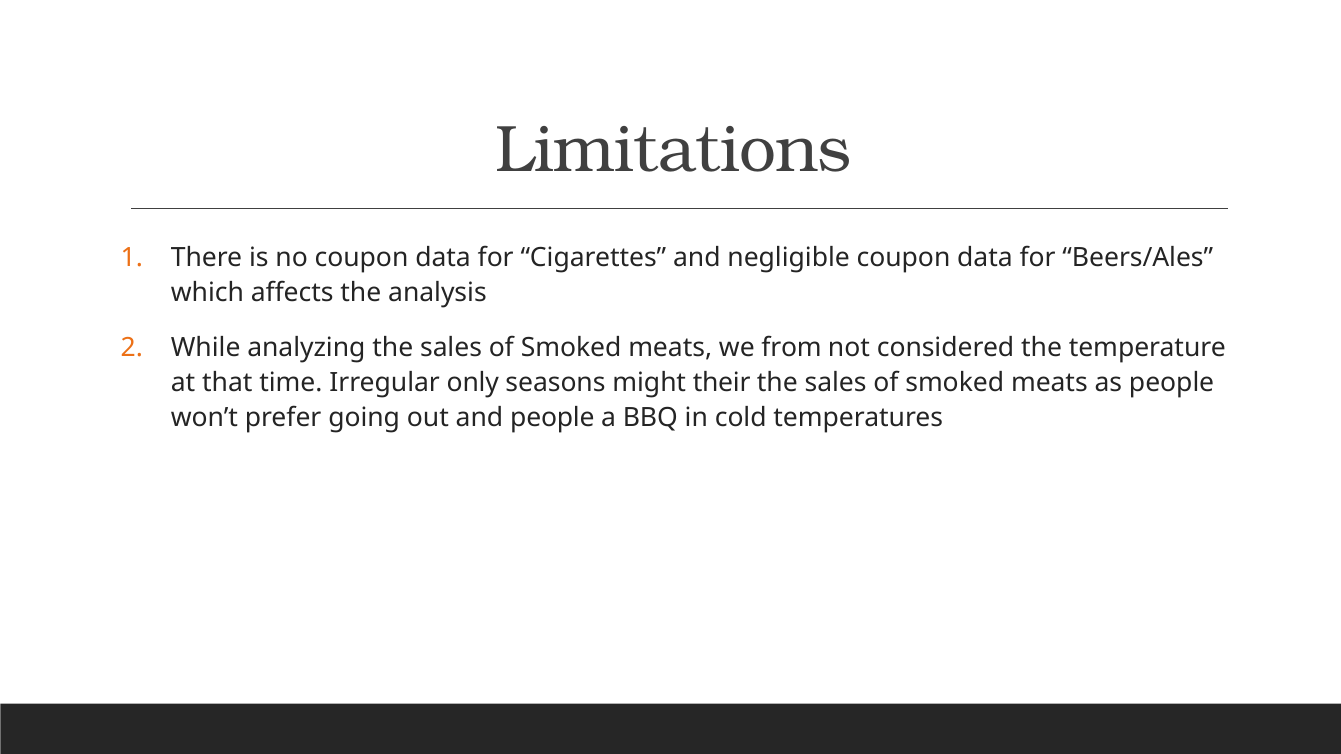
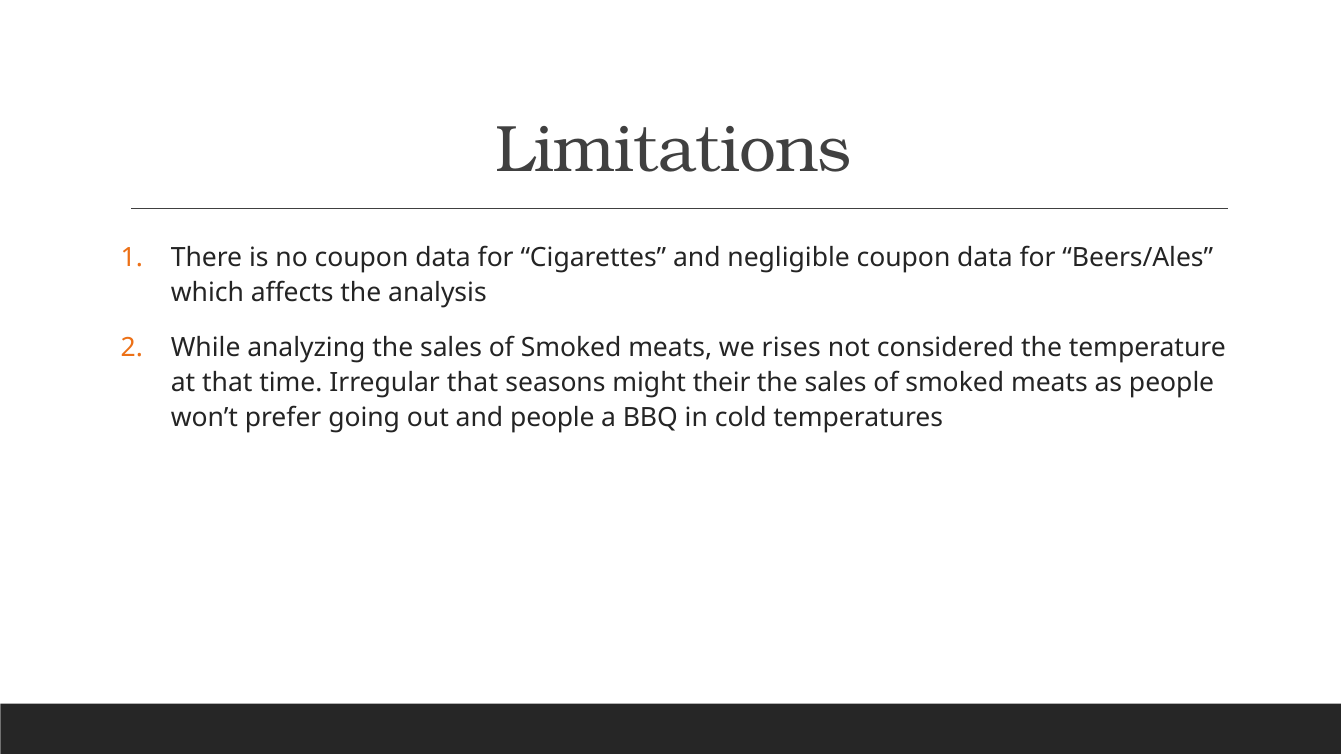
from: from -> rises (791, 347)
Irregular only: only -> that (473, 382)
